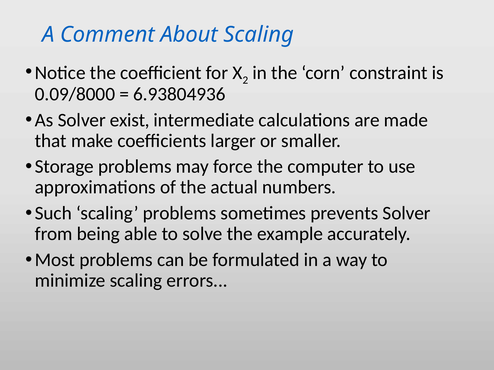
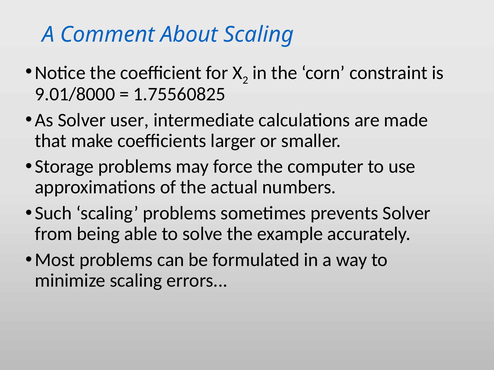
0.09/8000: 0.09/8000 -> 9.01/8000 (75, 94)
6.93804936: 6.93804936 -> 1.75560825 (179, 94)
exist: exist -> user (130, 120)
